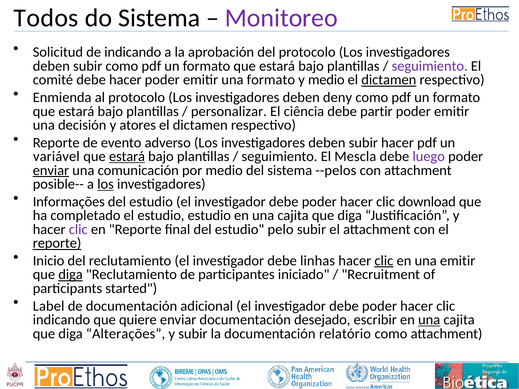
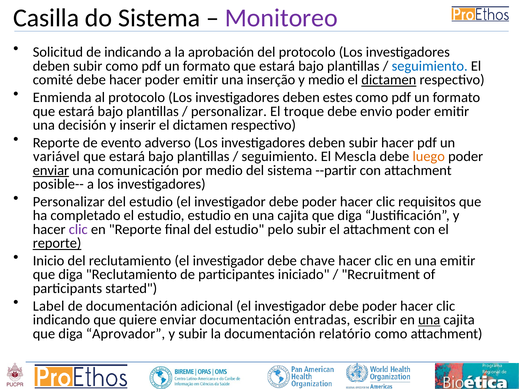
Todos: Todos -> Casilla (46, 18)
seguimiento colour: purple -> blue (430, 66)
una formato: formato -> inserção (271, 80)
deny: deny -> estes (338, 97)
ciência: ciência -> troque (304, 111)
partir: partir -> envio (376, 111)
atores: atores -> inserir (138, 125)
estará underline: present -> none (127, 157)
luego colour: purple -> orange (429, 157)
--pelos: --pelos -> --partir (336, 170)
los underline: present -> none (106, 184)
Informações: Informações -> Personalizar (69, 202)
download: download -> requisitos (427, 202)
linhas: linhas -> chave (318, 261)
clic underline: present -> none (384, 261)
diga underline: present -> none (71, 275)
desejado: desejado -> entradas (322, 320)
Alterações: Alterações -> Aprovador (126, 334)
